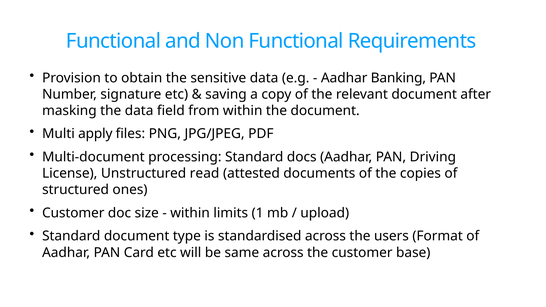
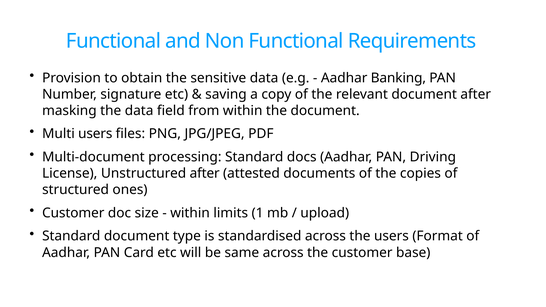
Multi apply: apply -> users (95, 134)
Unstructured read: read -> after (205, 173)
